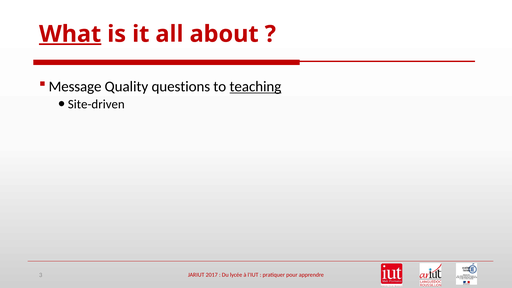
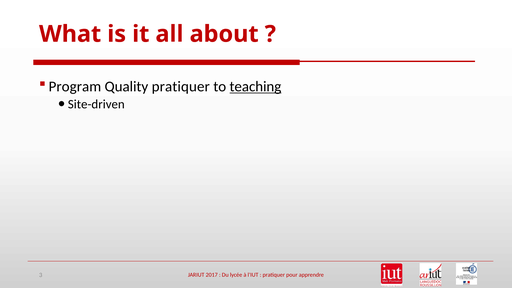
What underline: present -> none (70, 34)
Message: Message -> Program (75, 87)
Quality questions: questions -> pratiquer (181, 87)
